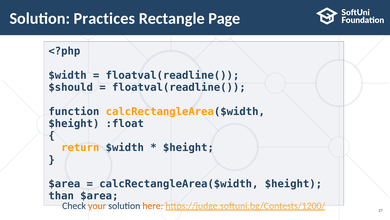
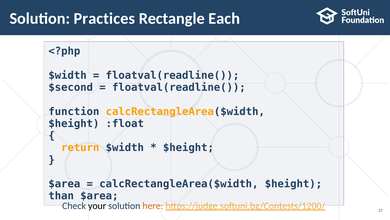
Page: Page -> Each (224, 18)
$should: $should -> $second (71, 87)
your colour: orange -> black (97, 205)
